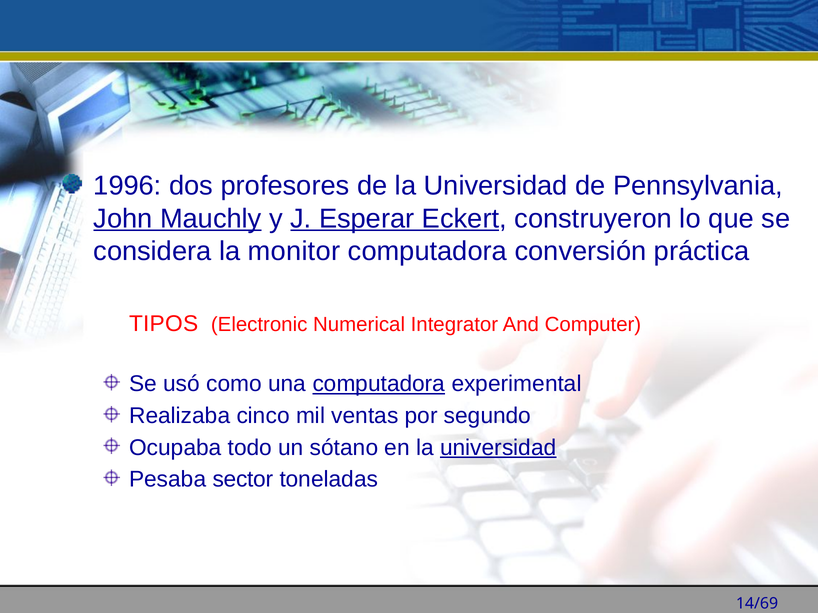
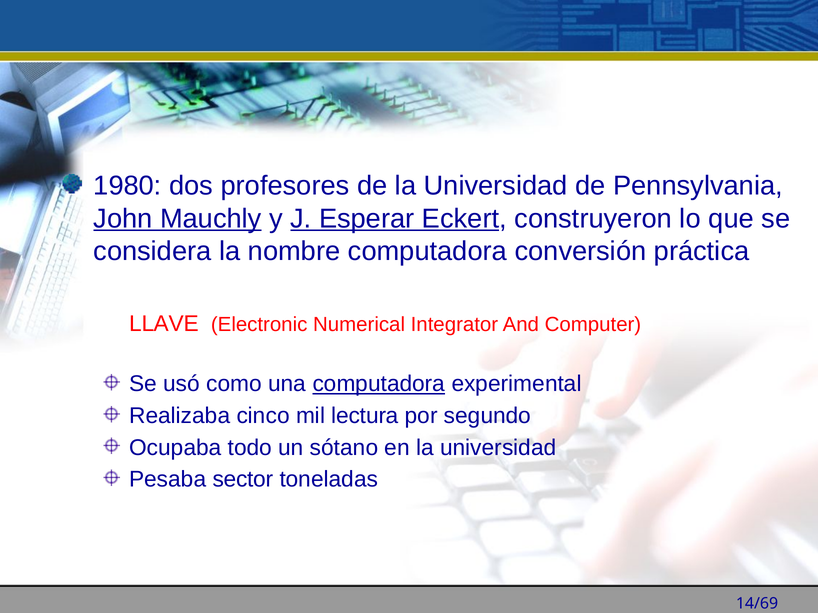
1996: 1996 -> 1980 (127, 186)
monitor: monitor -> nombre (294, 251)
TIPOS: TIPOS -> LLAVE (164, 324)
ventas: ventas -> lectura (365, 416)
universidad underline: present -> none (498, 448)
